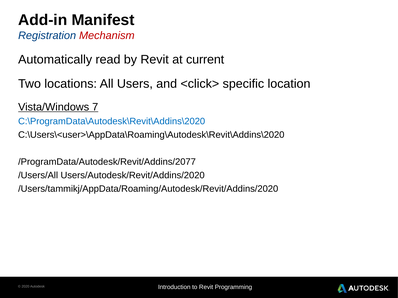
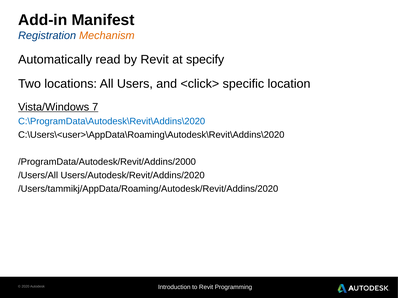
Mechanism colour: red -> orange (107, 35)
current: current -> specify (205, 60)
/ProgramData/Autodesk/Revit/Addins/2077: /ProgramData/Autodesk/Revit/Addins/2077 -> /ProgramData/Autodesk/Revit/Addins/2000 (107, 162)
